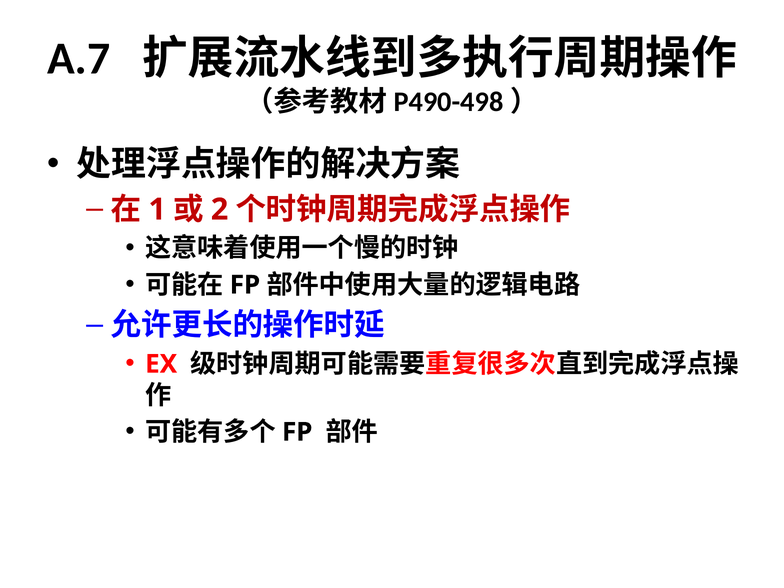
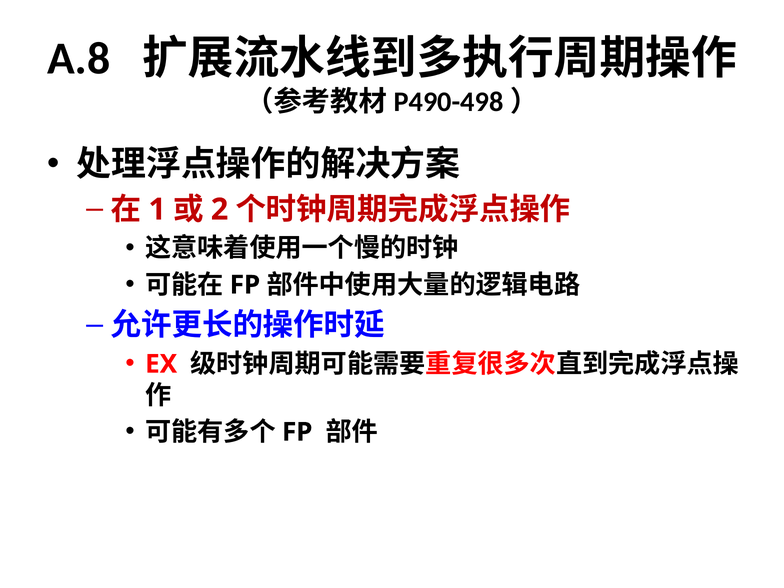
A.7: A.7 -> A.8 (79, 59)
